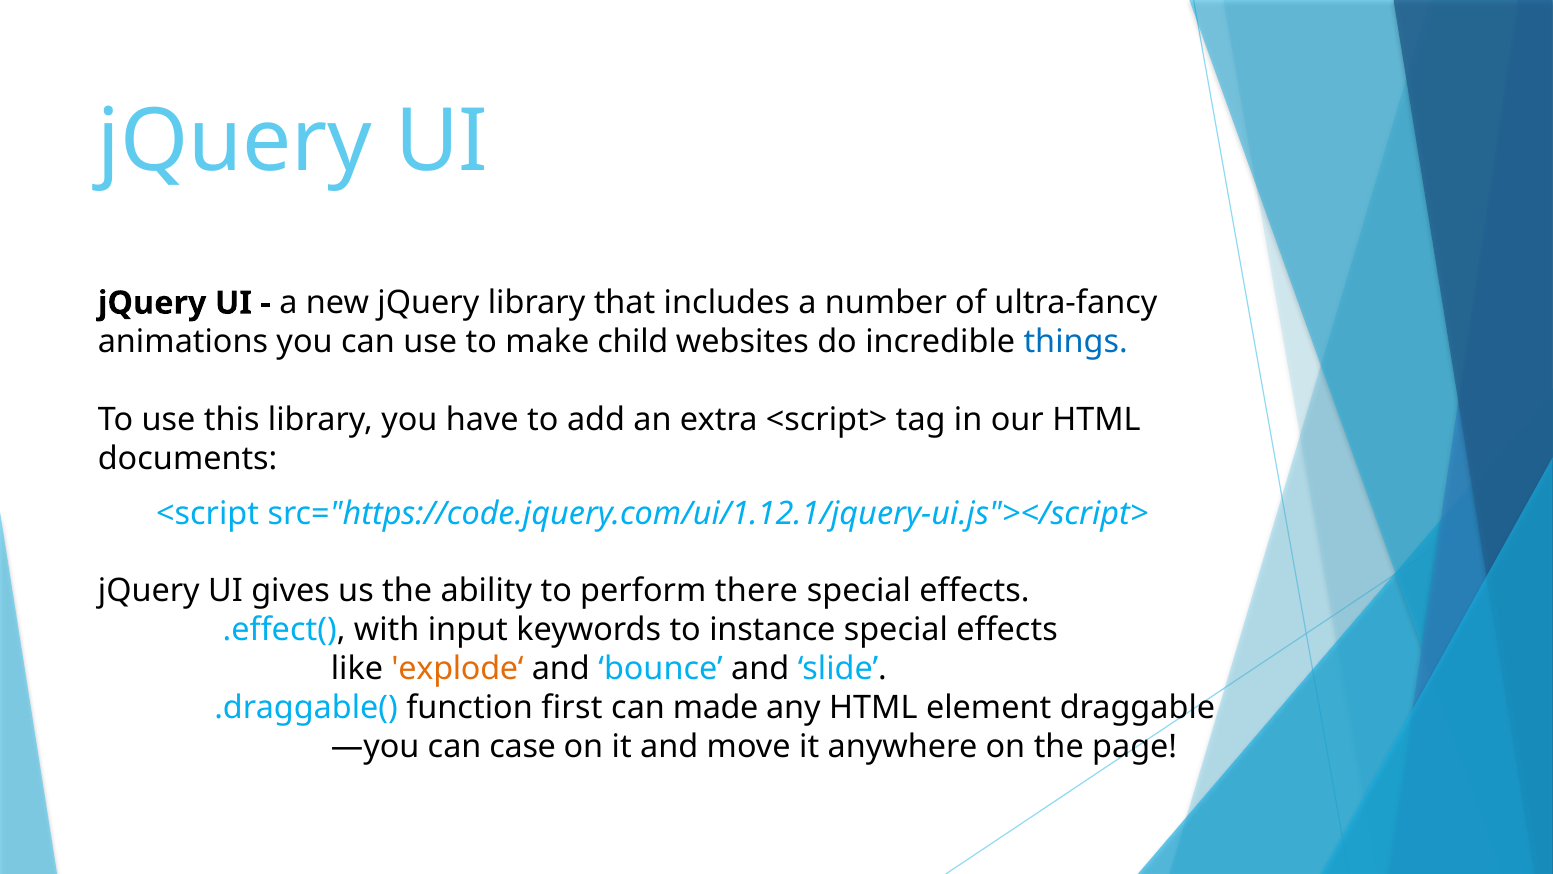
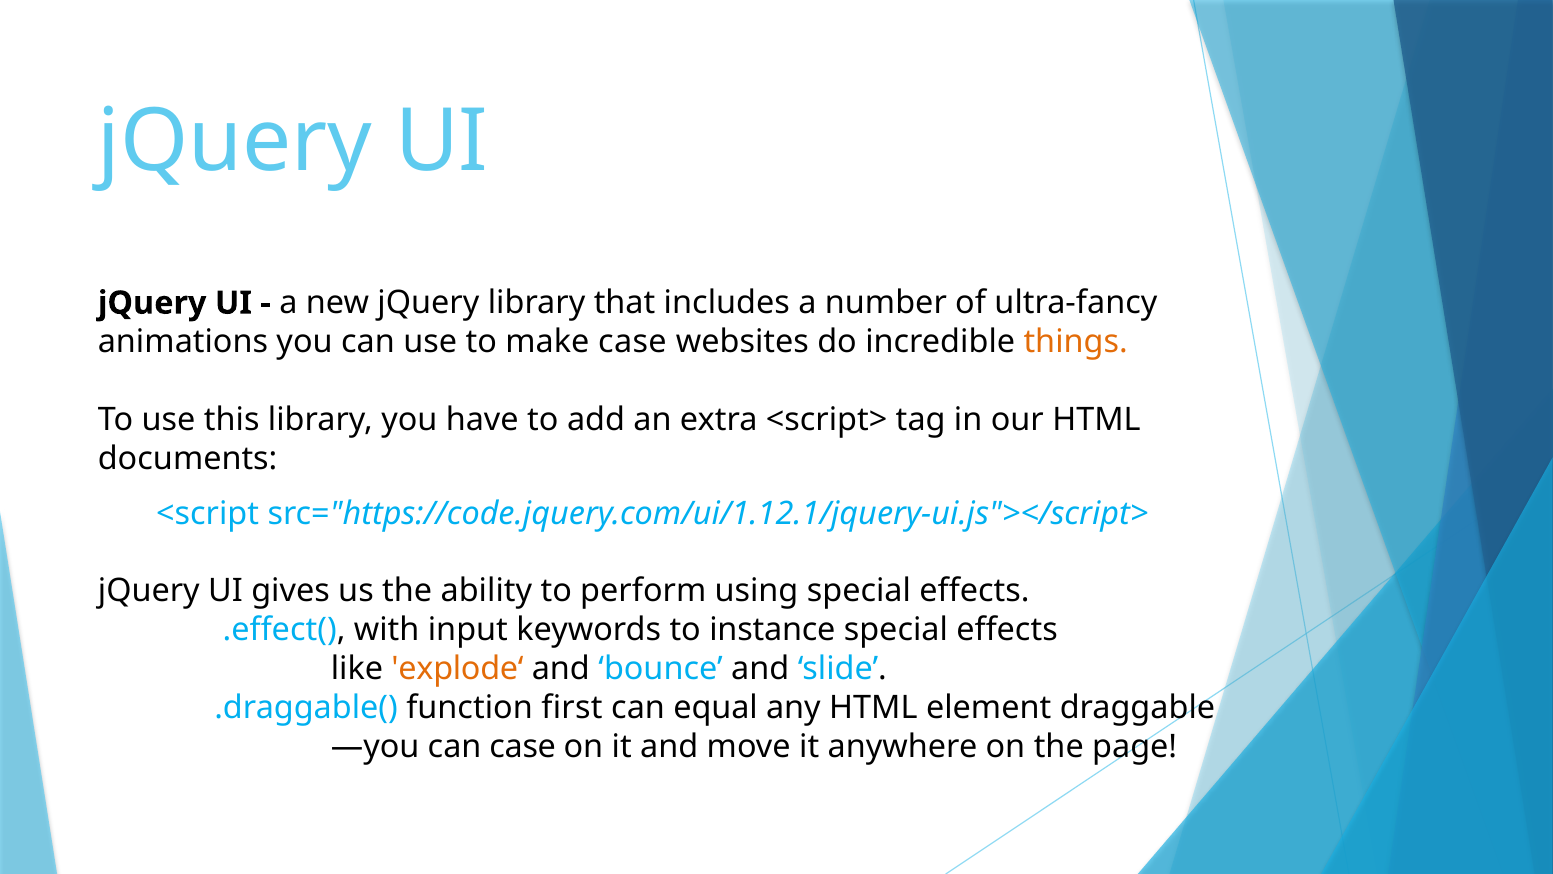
make child: child -> case (632, 342)
things colour: blue -> orange (1076, 342)
there: there -> using (757, 591)
made: made -> equal (716, 707)
